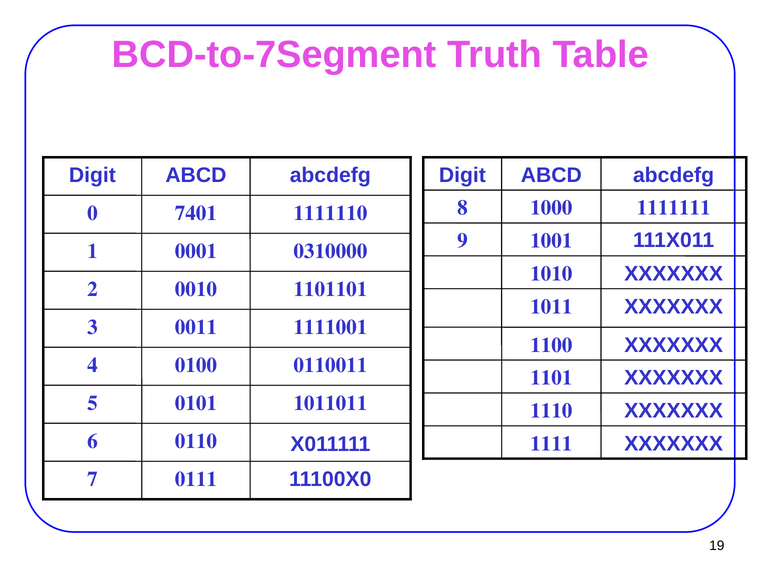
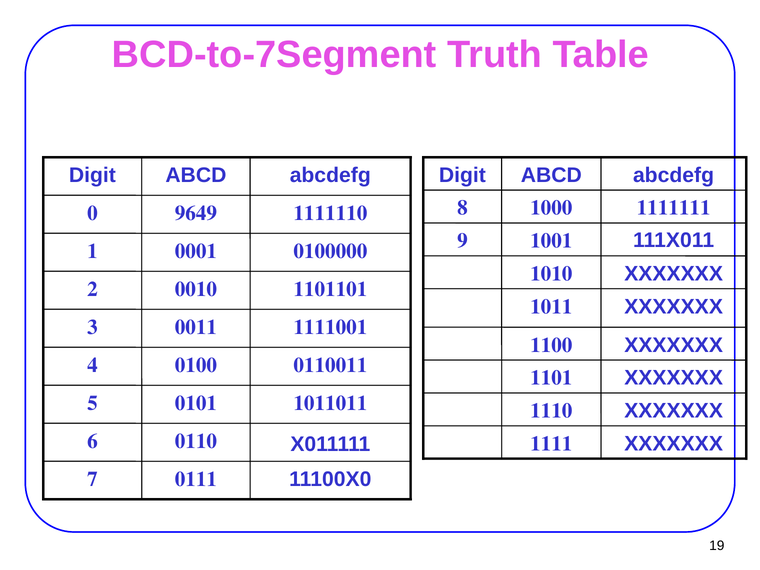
7401: 7401 -> 9649 (196, 213)
0310000: 0310000 -> 0100000 (330, 251)
